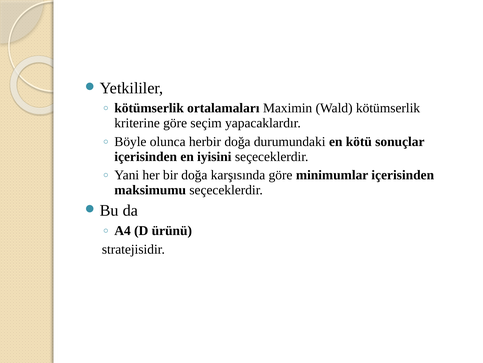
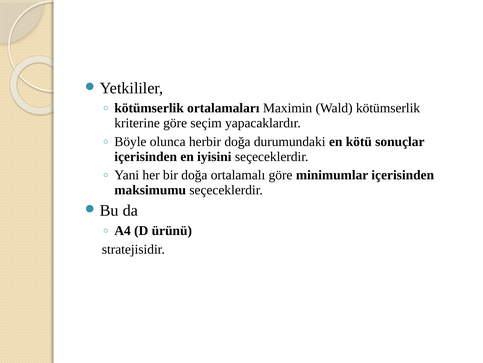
karşısında: karşısında -> ortalamalı (238, 175)
